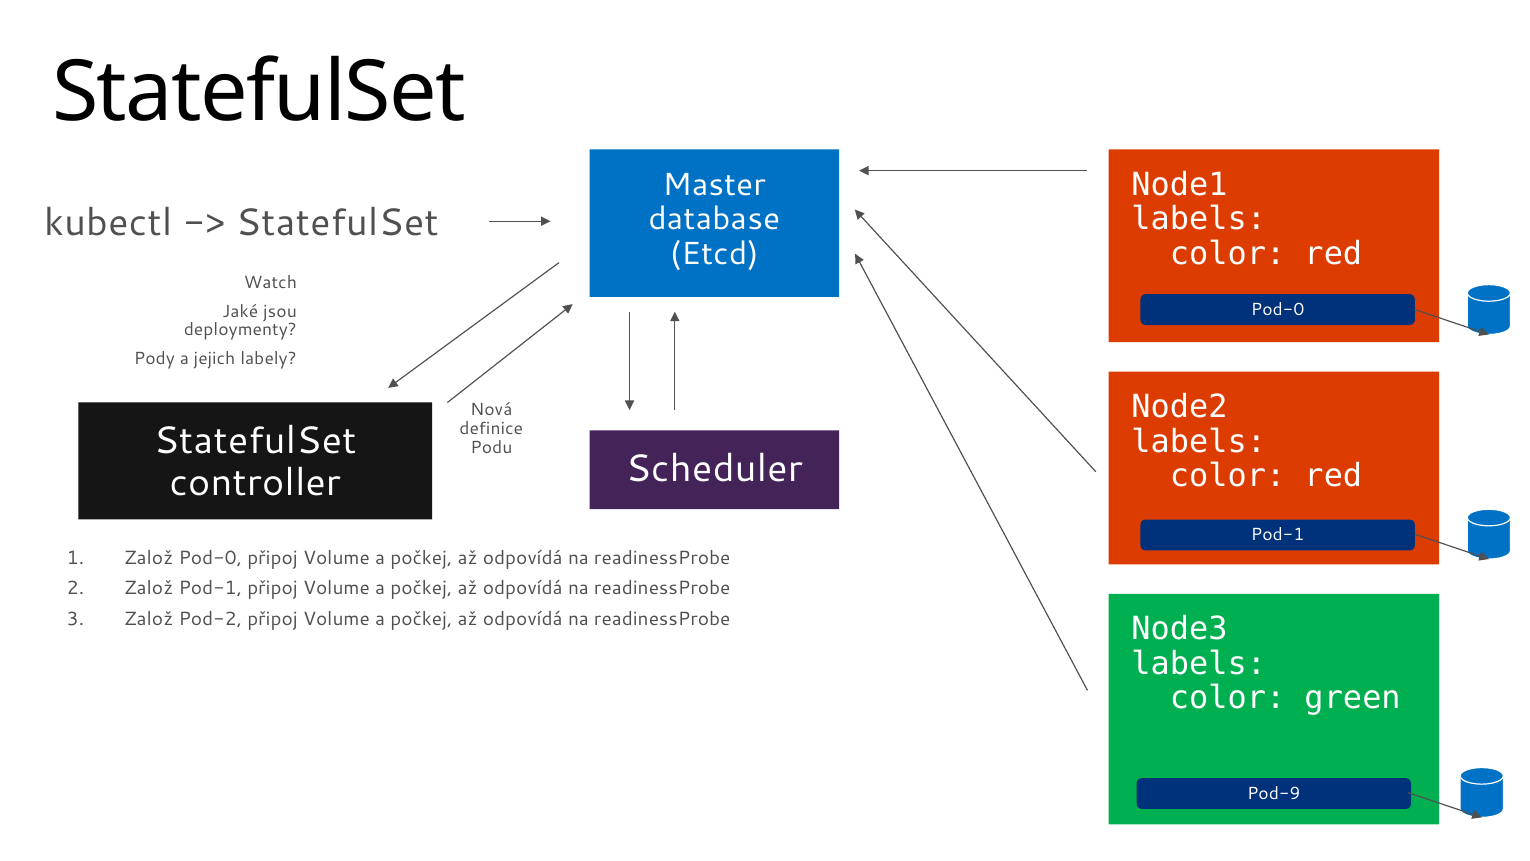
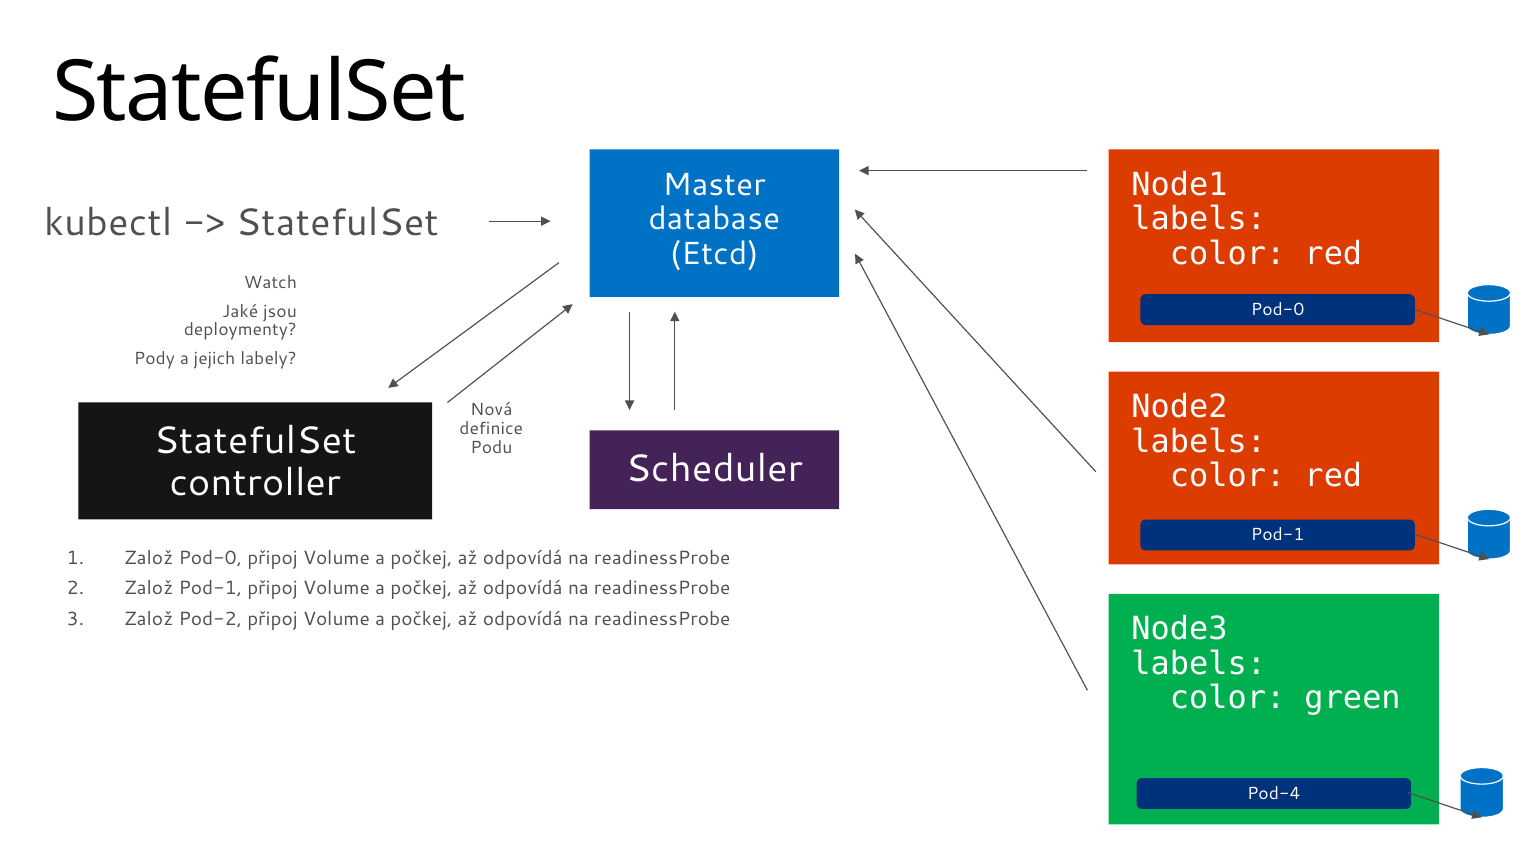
Pod-9: Pod-9 -> Pod-4 (1274, 793)
